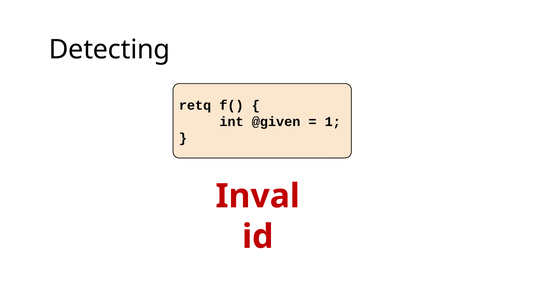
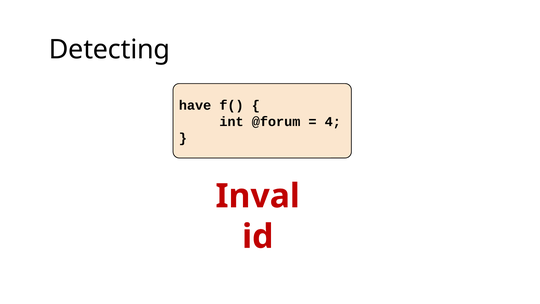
retq: retq -> have (195, 105)
@given: @given -> @forum (276, 122)
1: 1 -> 4 (333, 122)
